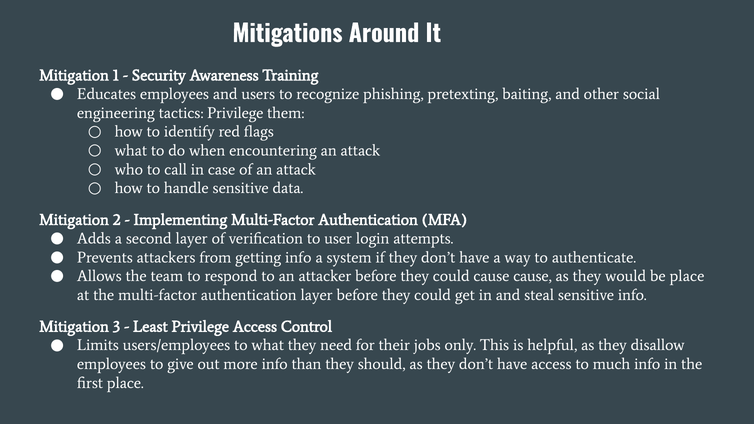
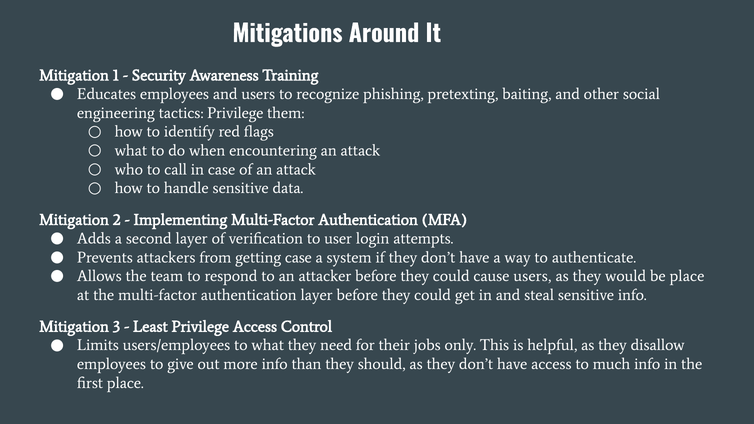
getting info: info -> case (298, 257)
cause cause: cause -> users (532, 276)
